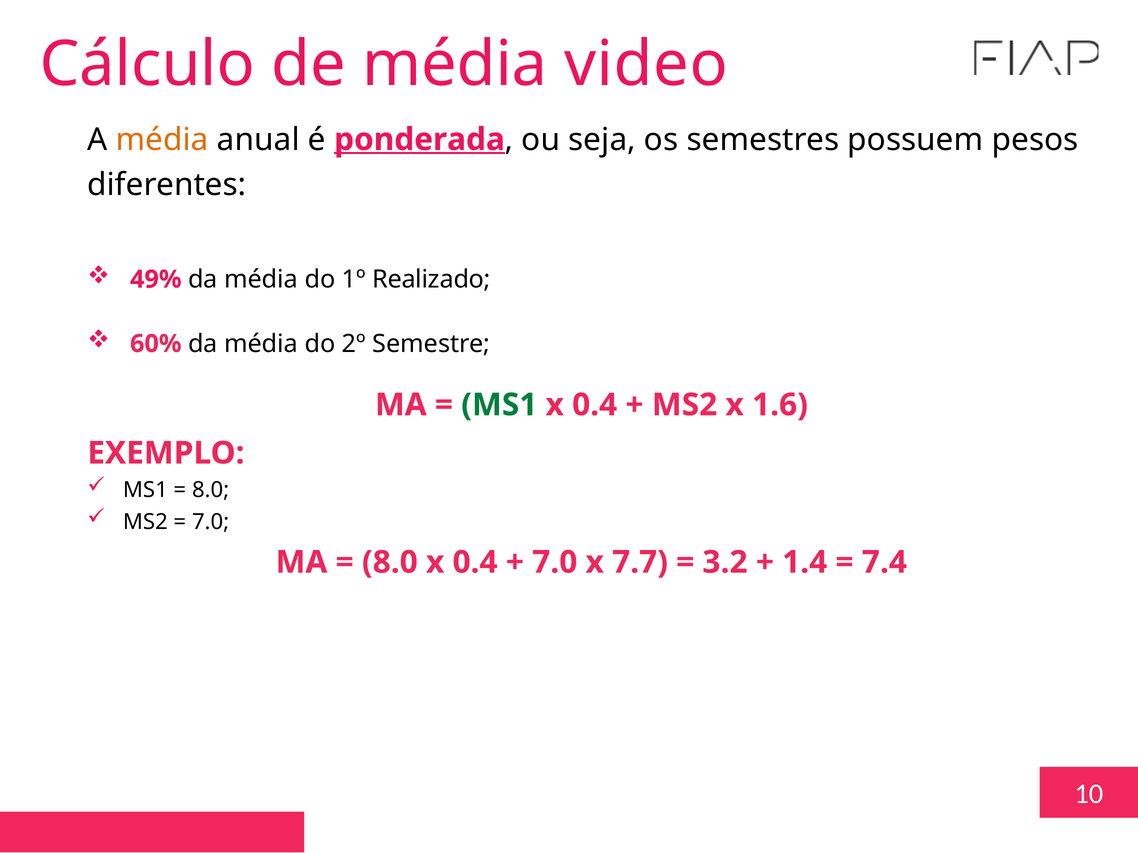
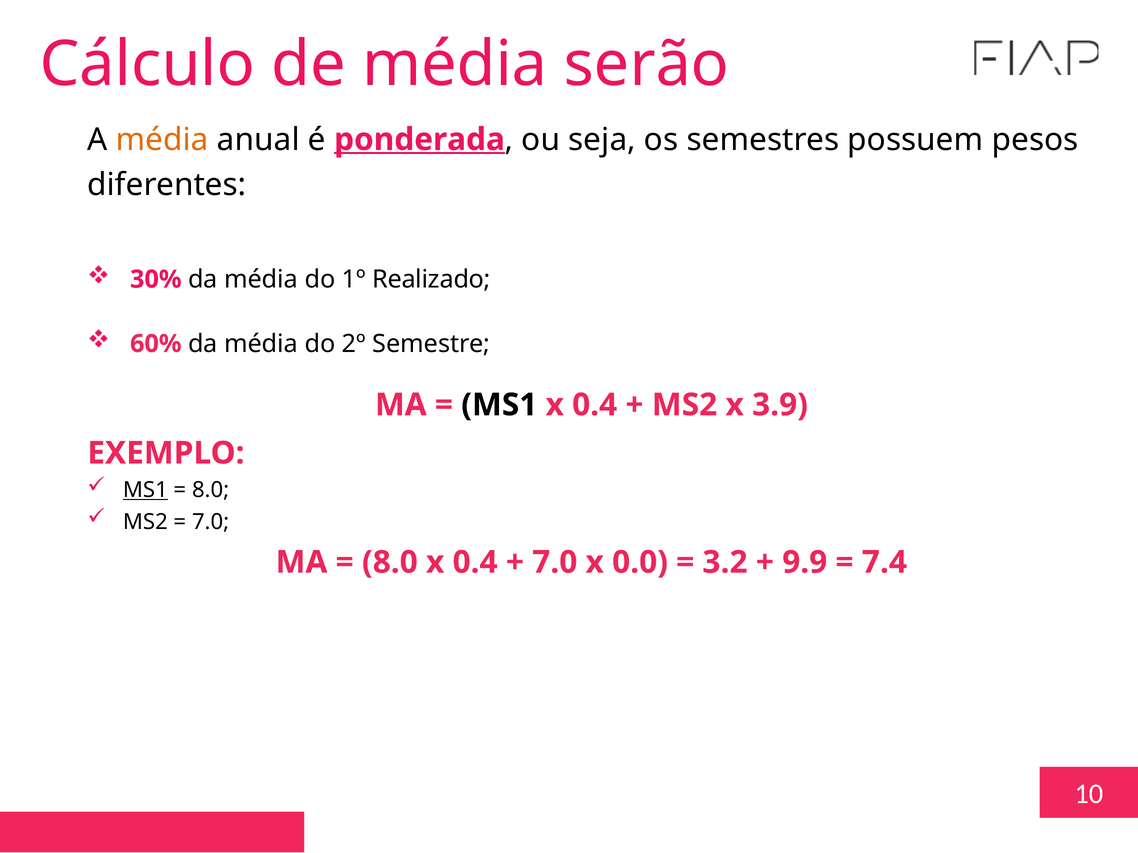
video: video -> serão (646, 65)
49%: 49% -> 30% (156, 280)
MS1 colour: green -> black (499, 405)
1.6: 1.6 -> 3.9 (780, 405)
MS1 underline: none -> present (145, 490)
7.7: 7.7 -> 0.0 (640, 563)
1.4: 1.4 -> 9.9 (805, 563)
